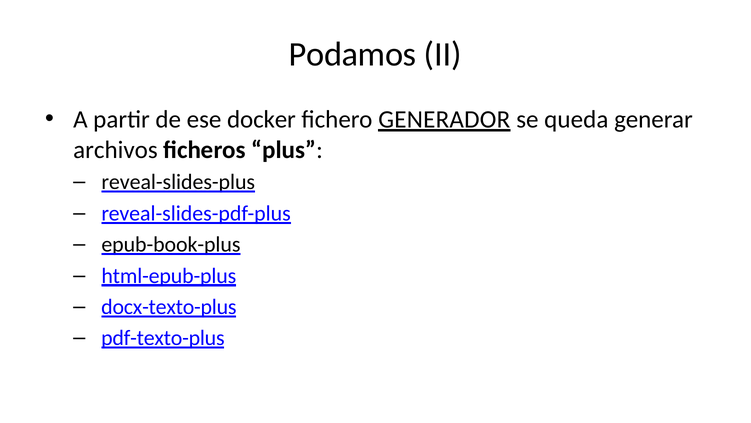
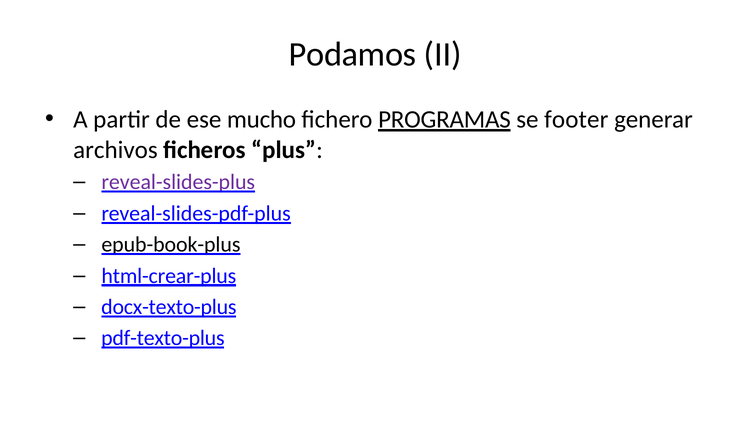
docker: docker -> mucho (262, 119)
GENERADOR: GENERADOR -> PROGRAMAS (444, 119)
queda: queda -> footer (576, 119)
reveal-slides-plus colour: black -> purple (178, 182)
html-epub-plus: html-epub-plus -> html-crear-plus (169, 275)
